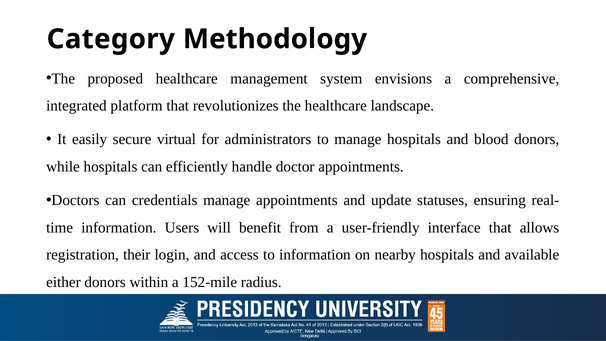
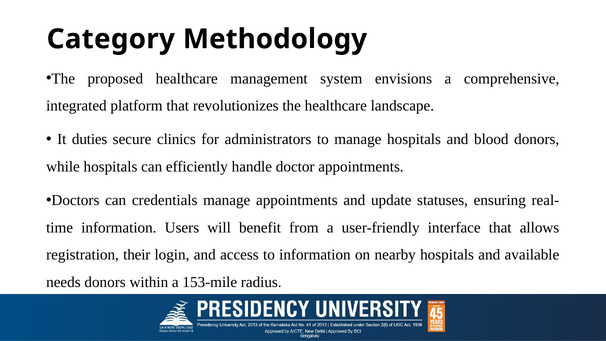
easily: easily -> duties (90, 139)
virtual: virtual -> clinics (176, 139)
either: either -> needs (63, 282)
152-mile: 152-mile -> 153-mile (210, 282)
